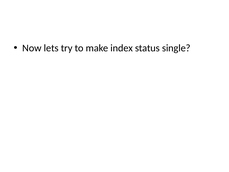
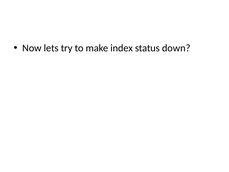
single: single -> down (176, 48)
